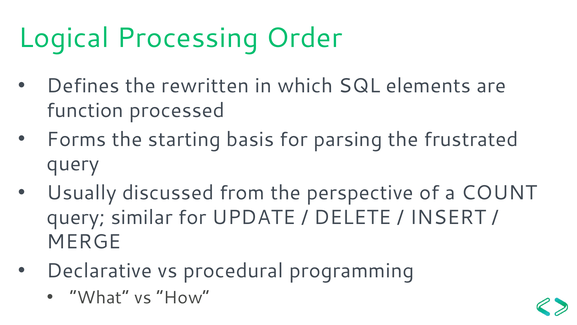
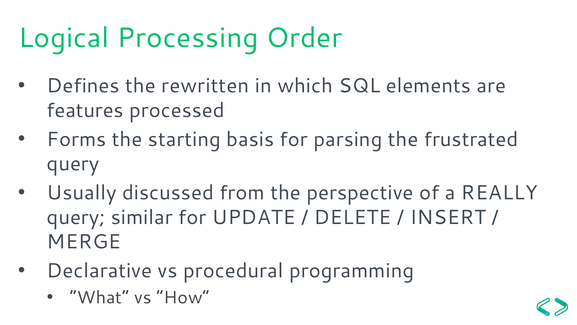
function: function -> features (85, 110)
COUNT: COUNT -> REALLY (499, 193)
